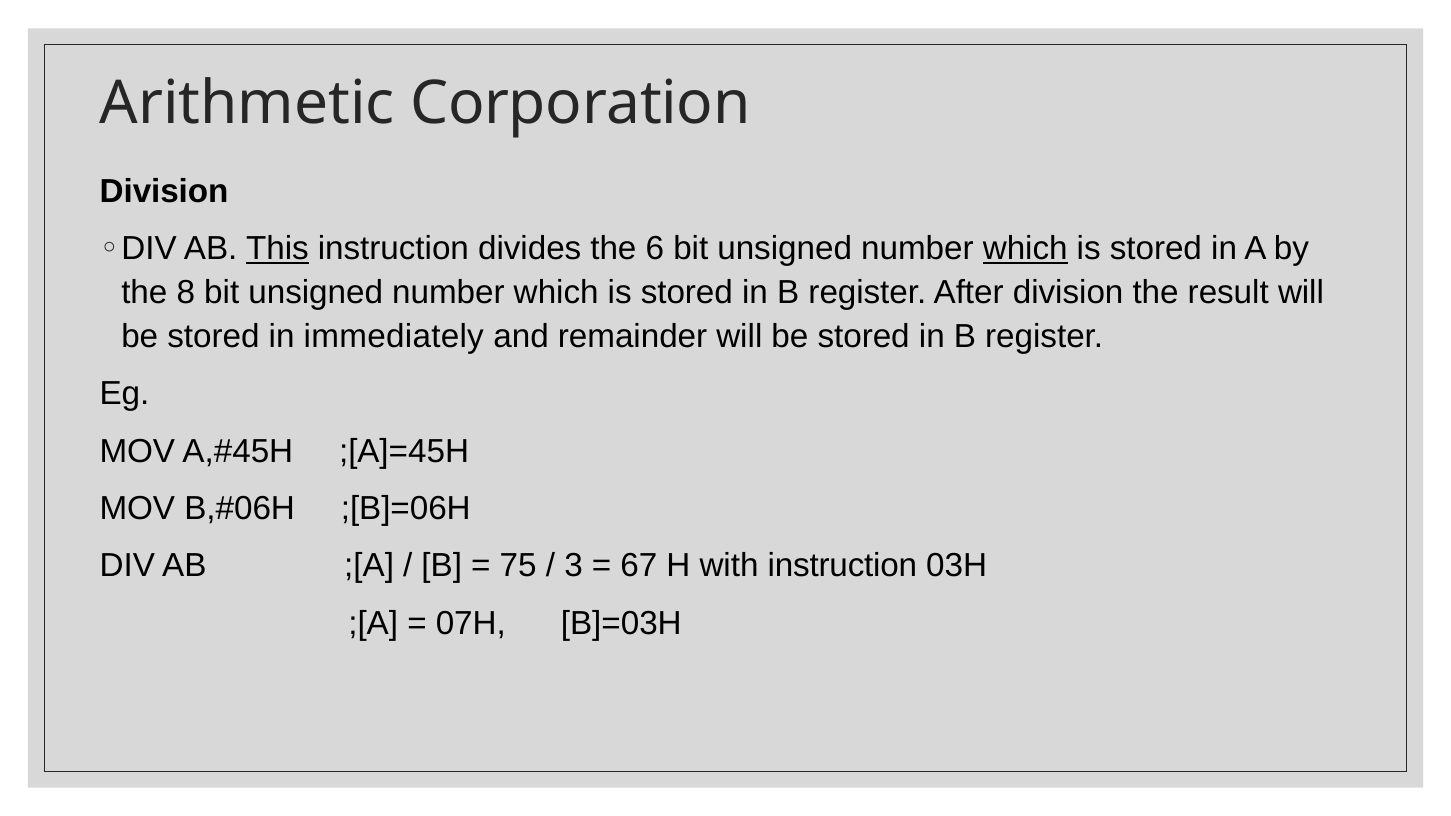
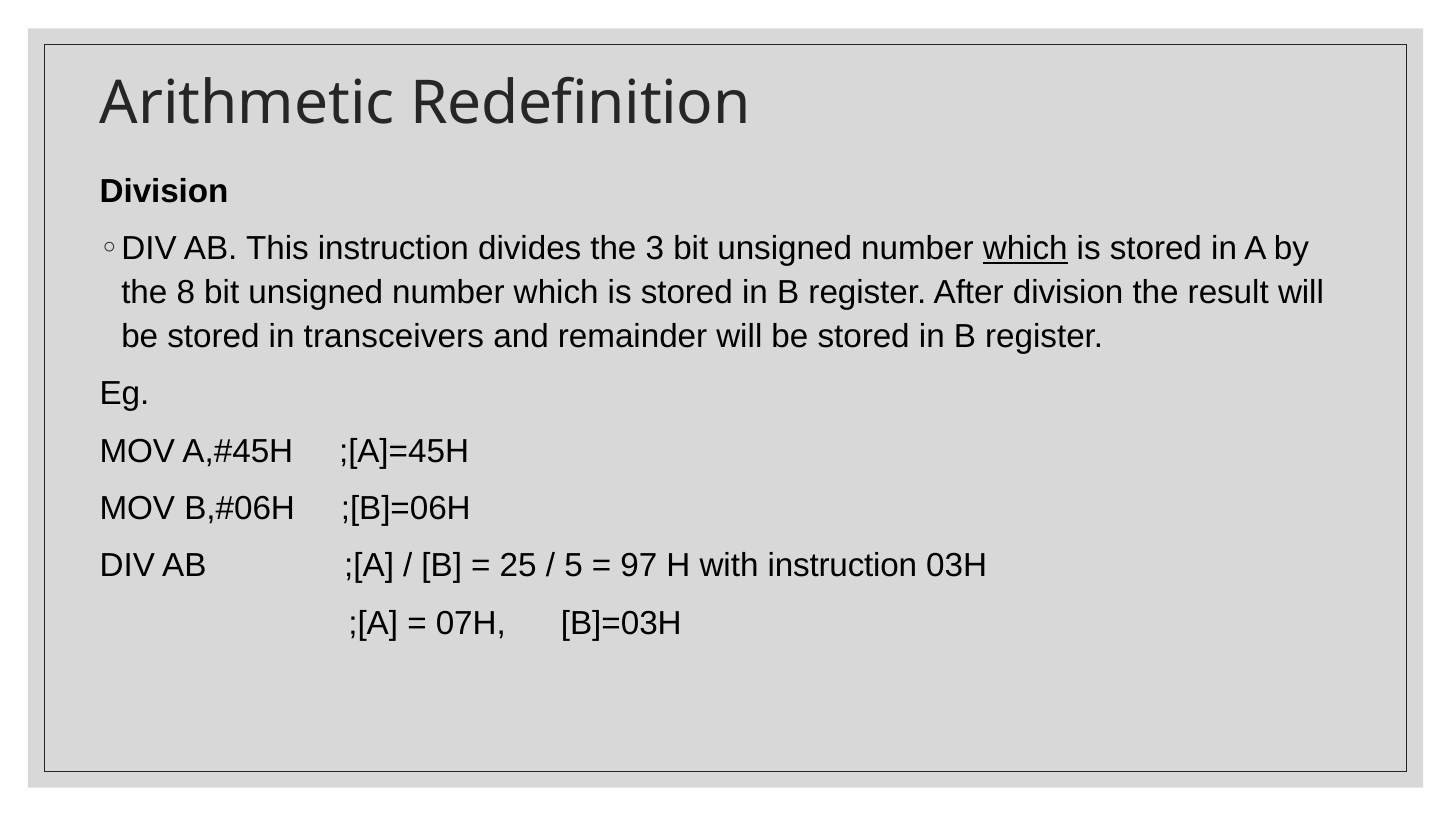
Corporation: Corporation -> Redefinition (580, 103)
This underline: present -> none (277, 249)
6: 6 -> 3 (655, 249)
immediately: immediately -> transceivers (394, 336)
75: 75 -> 25 (518, 566)
3: 3 -> 5 (574, 566)
67: 67 -> 97 (639, 566)
